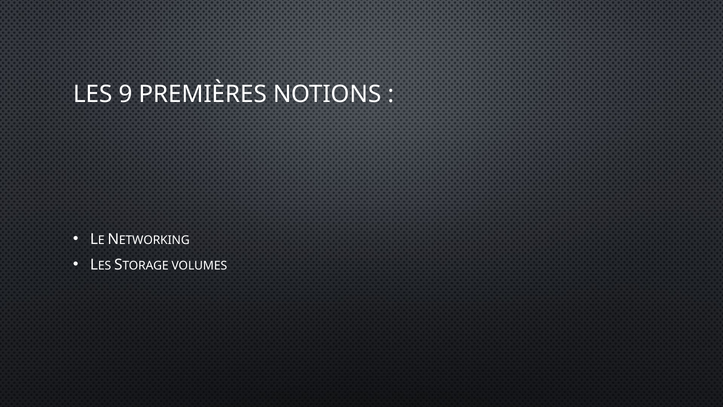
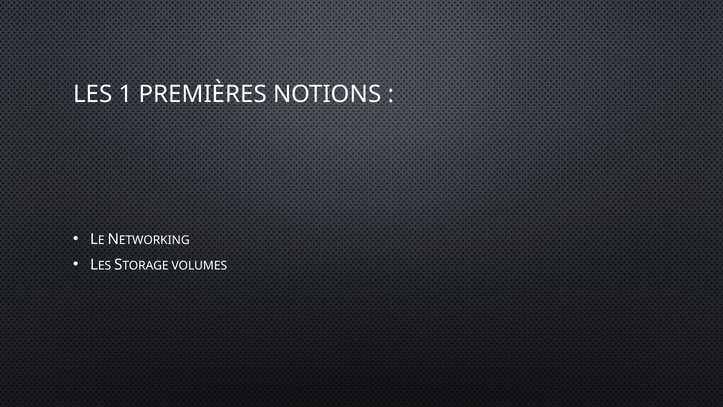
9: 9 -> 1 (126, 94)
